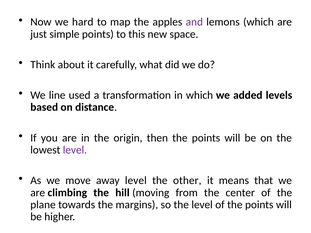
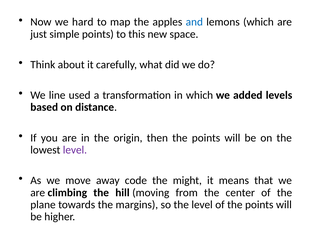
and colour: purple -> blue (194, 22)
away level: level -> code (136, 181)
other: other -> might (187, 181)
